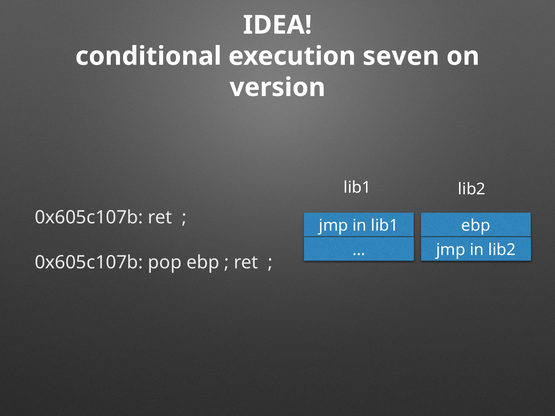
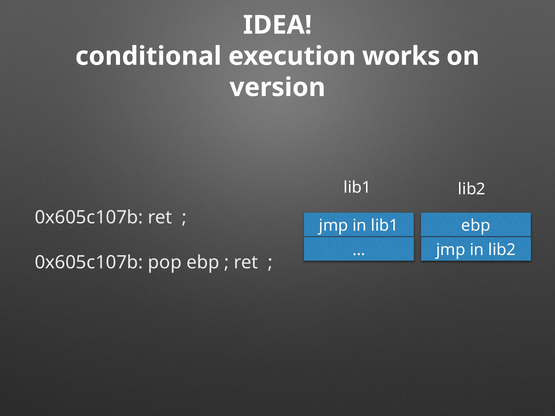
seven: seven -> works (401, 56)
